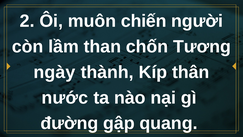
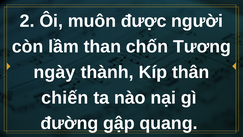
chiến: chiến -> được (144, 21)
nước: nước -> chiến (65, 98)
